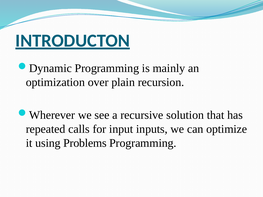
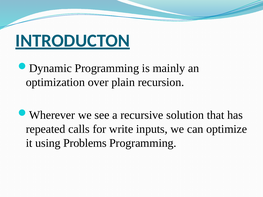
input: input -> write (121, 129)
